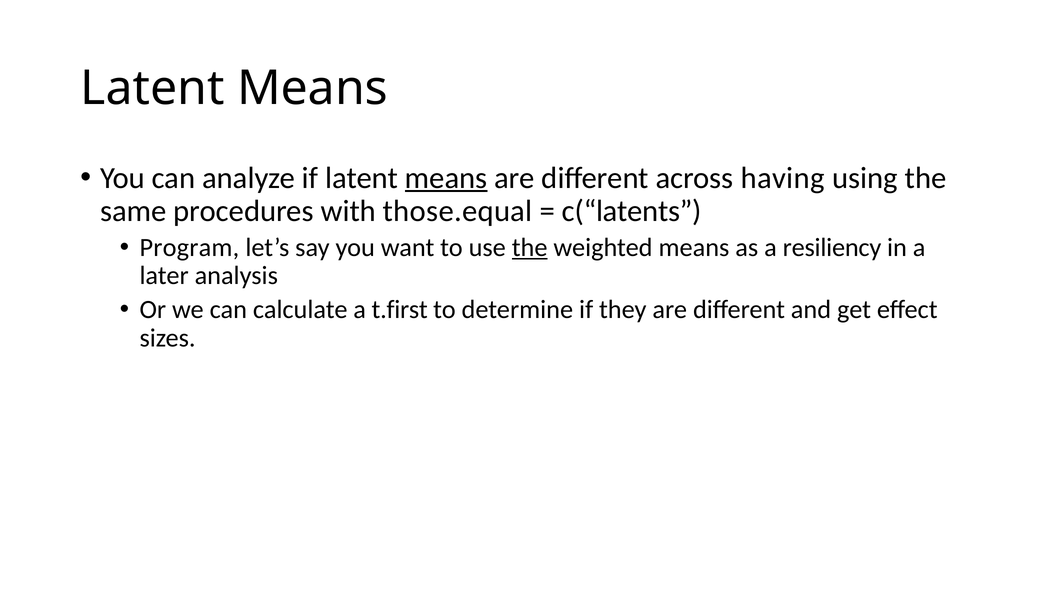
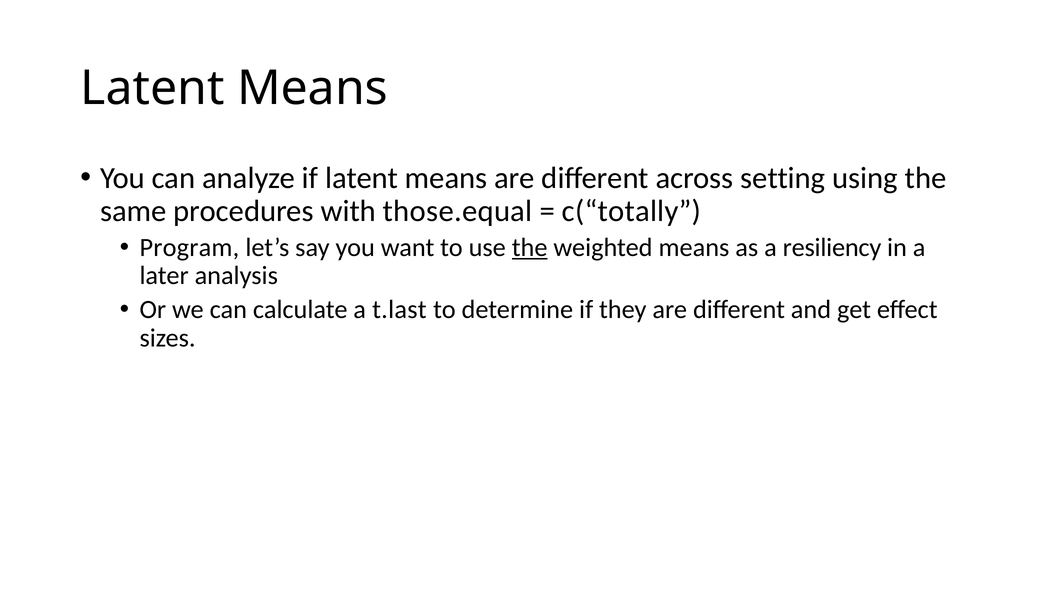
means underline: present -> none (446, 178)
having: having -> setting (783, 178)
c(“latents: c(“latents -> c(“totally (632, 211)
t.first: t.first -> t.last (399, 310)
